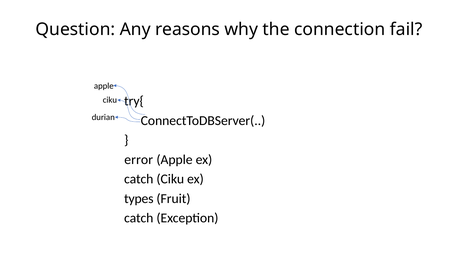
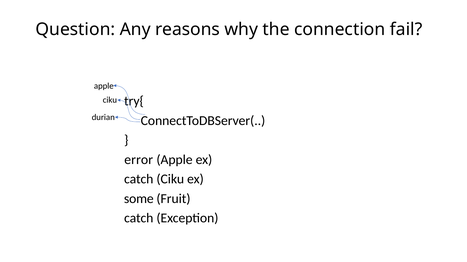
types: types -> some (139, 199)
